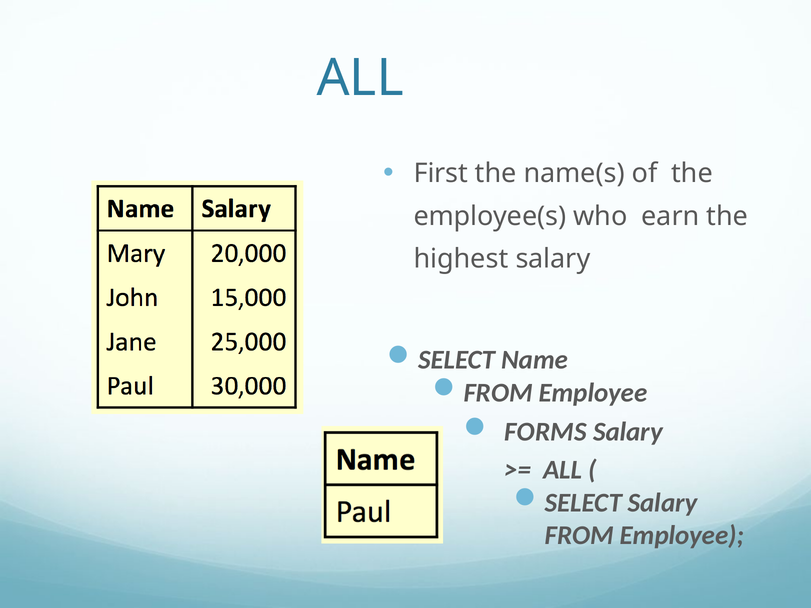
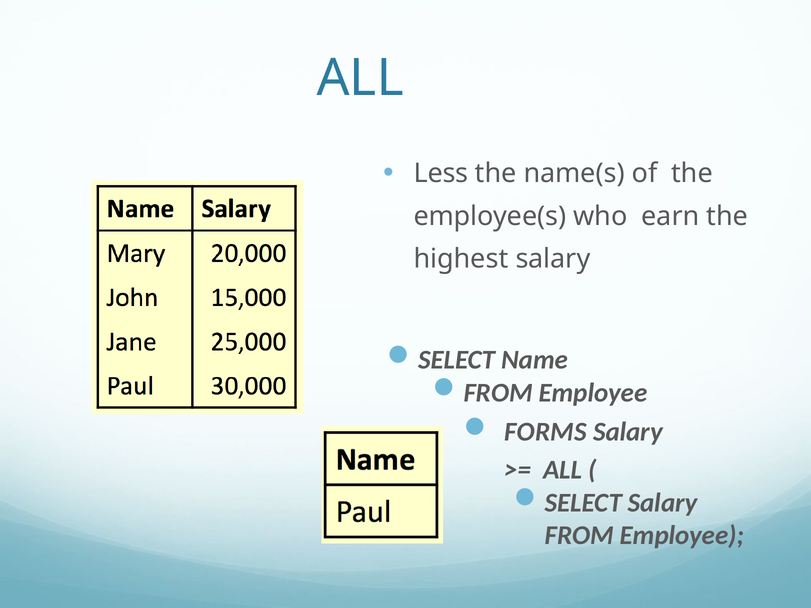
First: First -> Less (441, 173)
